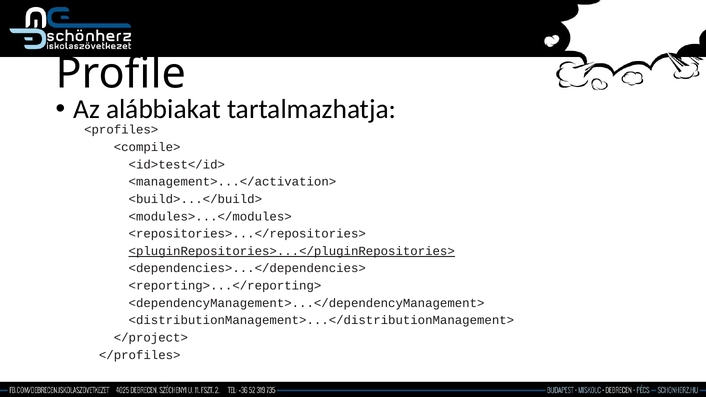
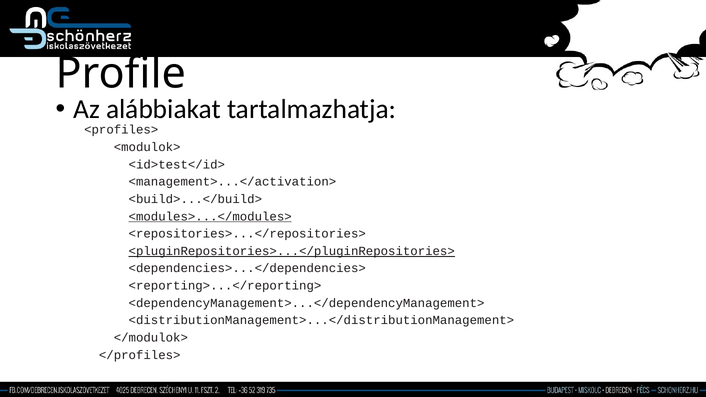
<compile>: <compile> -> <modulok> (147, 147)
<modules>...</modules> underline: none -> present (210, 217)
</project>: </project> -> </modulok> (151, 338)
